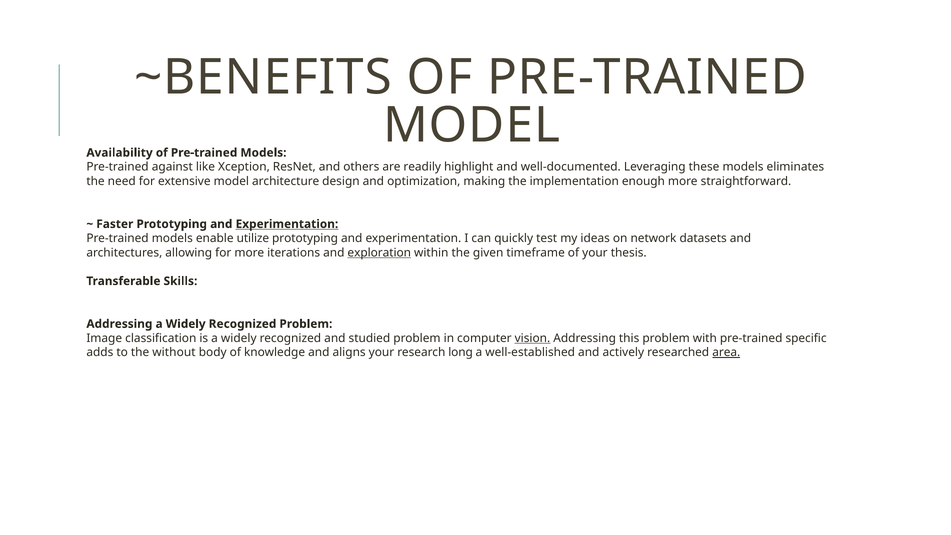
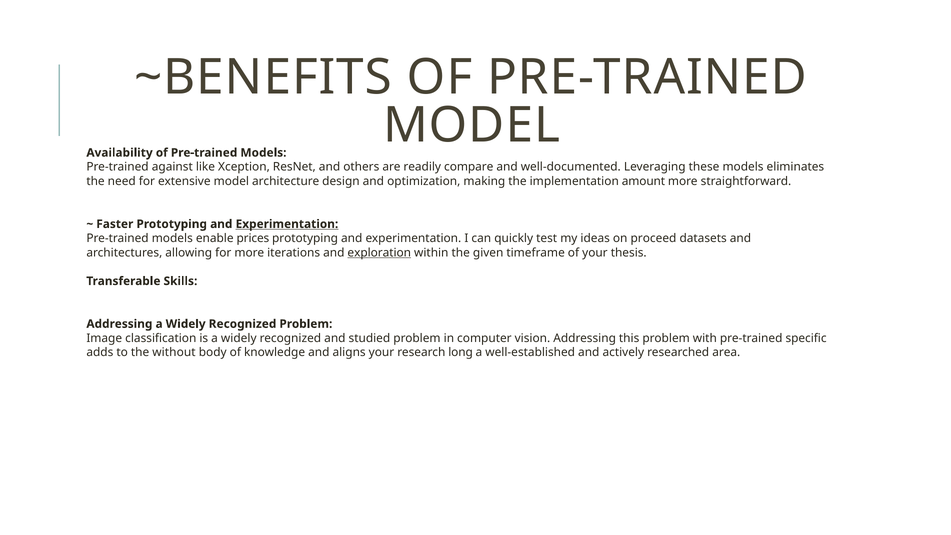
highlight: highlight -> compare (469, 167)
enough: enough -> amount (643, 181)
utilize: utilize -> prices (253, 238)
network: network -> proceed (653, 238)
vision underline: present -> none (532, 338)
area underline: present -> none (726, 352)
